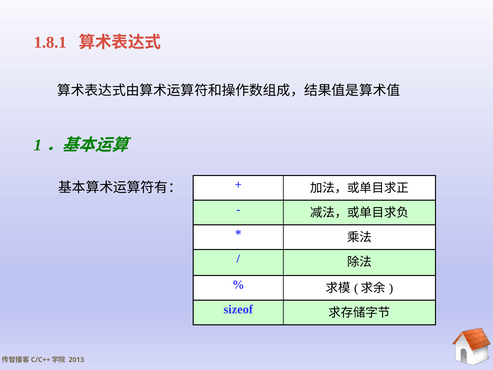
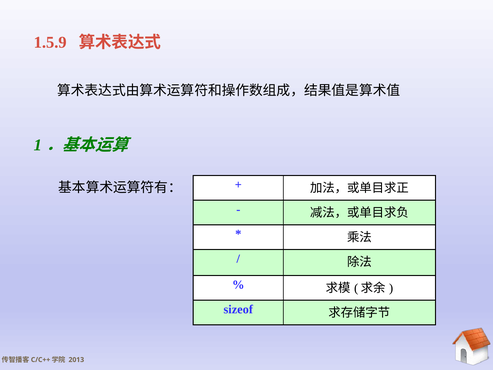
1.8.1: 1.8.1 -> 1.5.9 (50, 42)
